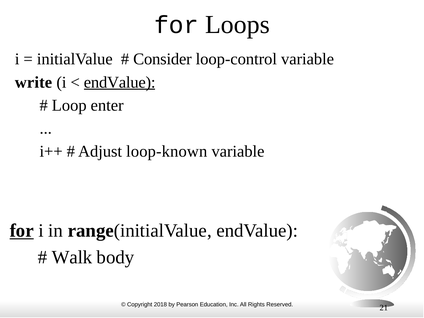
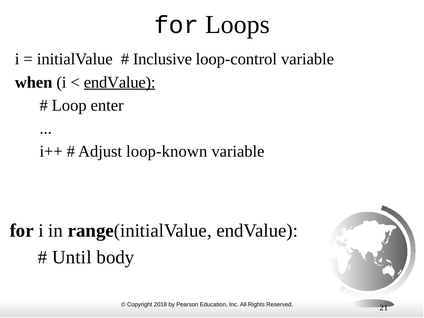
Consider: Consider -> Inclusive (162, 59)
write: write -> when (34, 82)
for underline: present -> none (22, 231)
Walk: Walk -> Until (72, 257)
